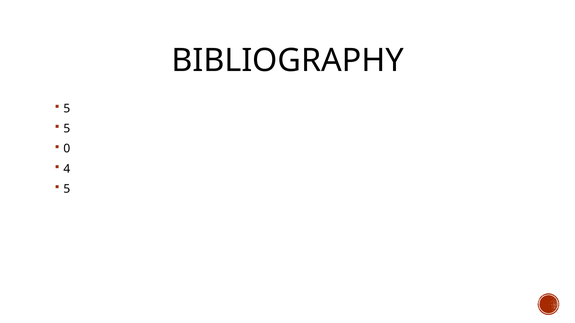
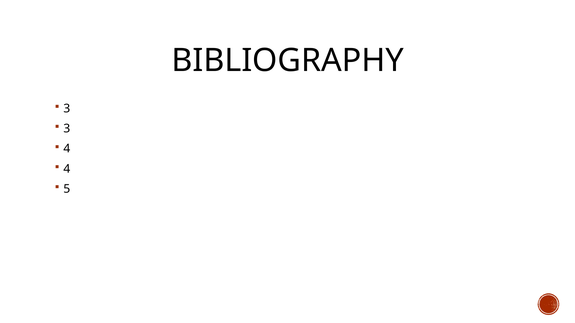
5: 5 -> 3 (67, 109)
5: 5 -> 3 (67, 129)
0: 0 -> 4 (67, 149)
